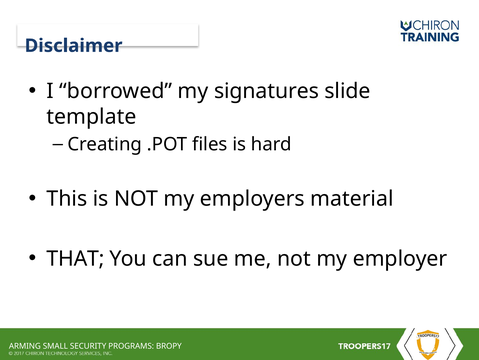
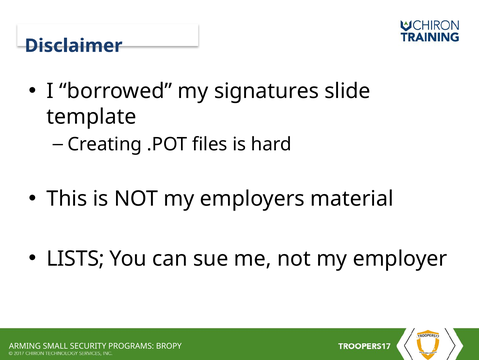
THAT: THAT -> LISTS (75, 258)
